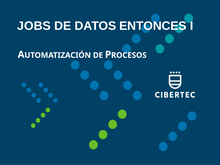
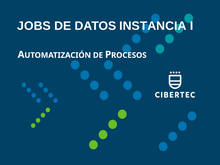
ENTONCES: ENTONCES -> INSTANCIA (153, 26)
